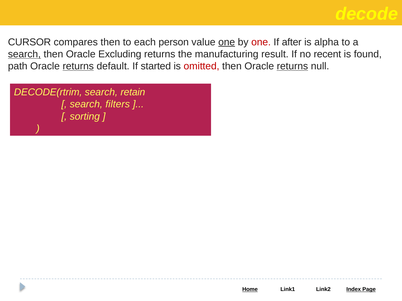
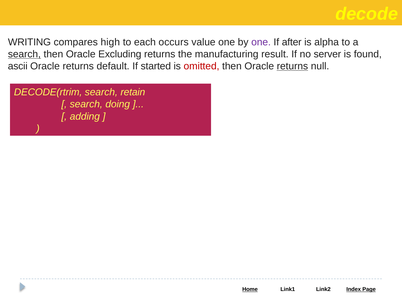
CURSOR: CURSOR -> WRITING (29, 42)
compares then: then -> high (110, 42)
person: person -> occurs (174, 42)
one underline: present -> none (227, 42)
one colour: red -> purple (261, 42)
recent: recent -> server (327, 54)
path: path -> ascii (18, 66)
returns underline: present -> none (78, 66)
filters: filters -> doing (118, 105)
sorting: sorting -> adding (85, 117)
